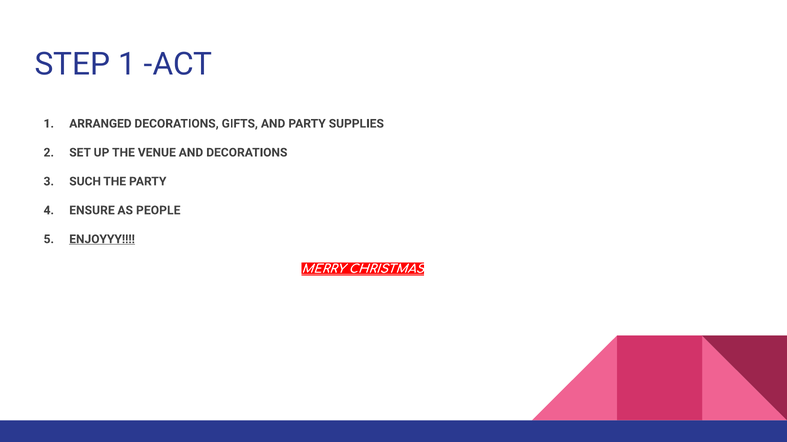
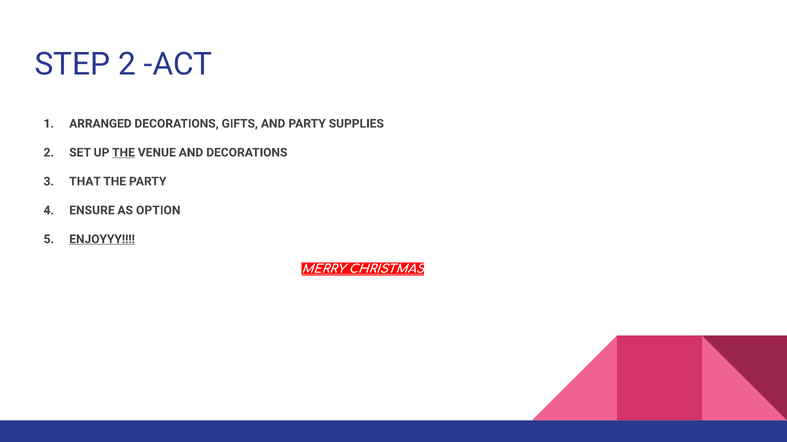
STEP 1: 1 -> 2 (127, 64)
THE underline: none -> present (123, 153)
SUCH: SUCH -> THAT (85, 182)
PEOPLE: PEOPLE -> OPTION (158, 211)
